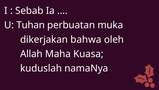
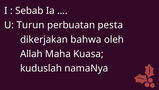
Tuhan: Tuhan -> Turun (31, 25)
muka: muka -> pesta (110, 25)
